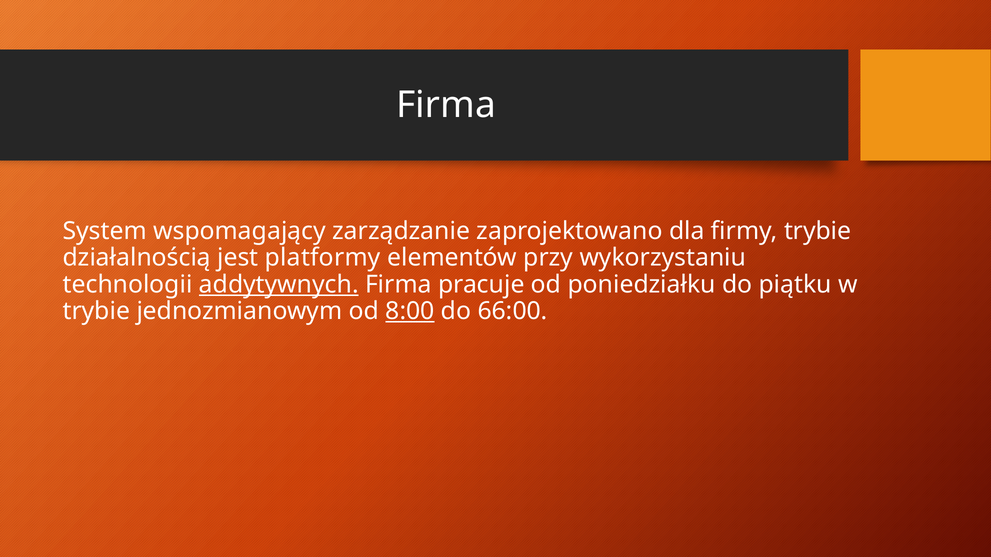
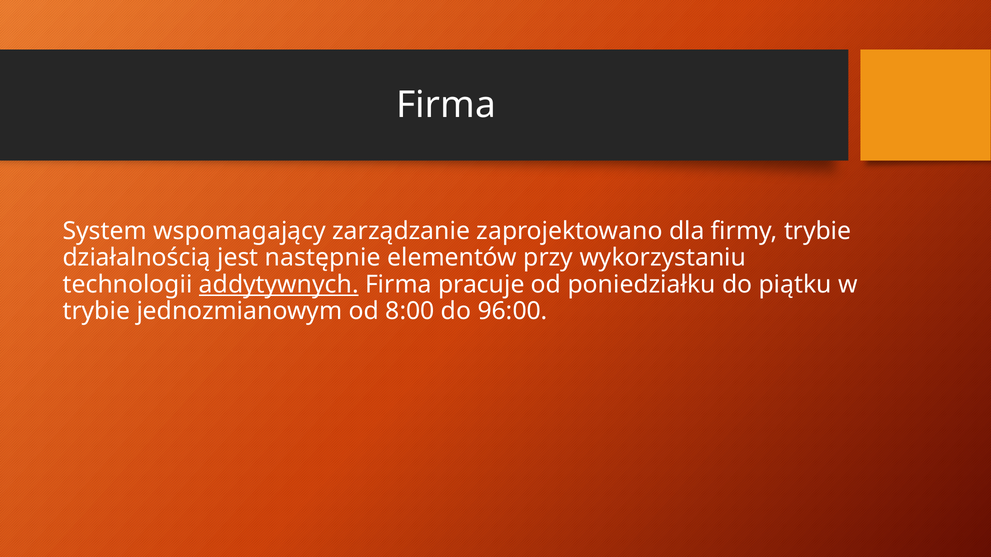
platformy: platformy -> następnie (323, 258)
8:00 underline: present -> none (410, 311)
66:00: 66:00 -> 96:00 (513, 311)
